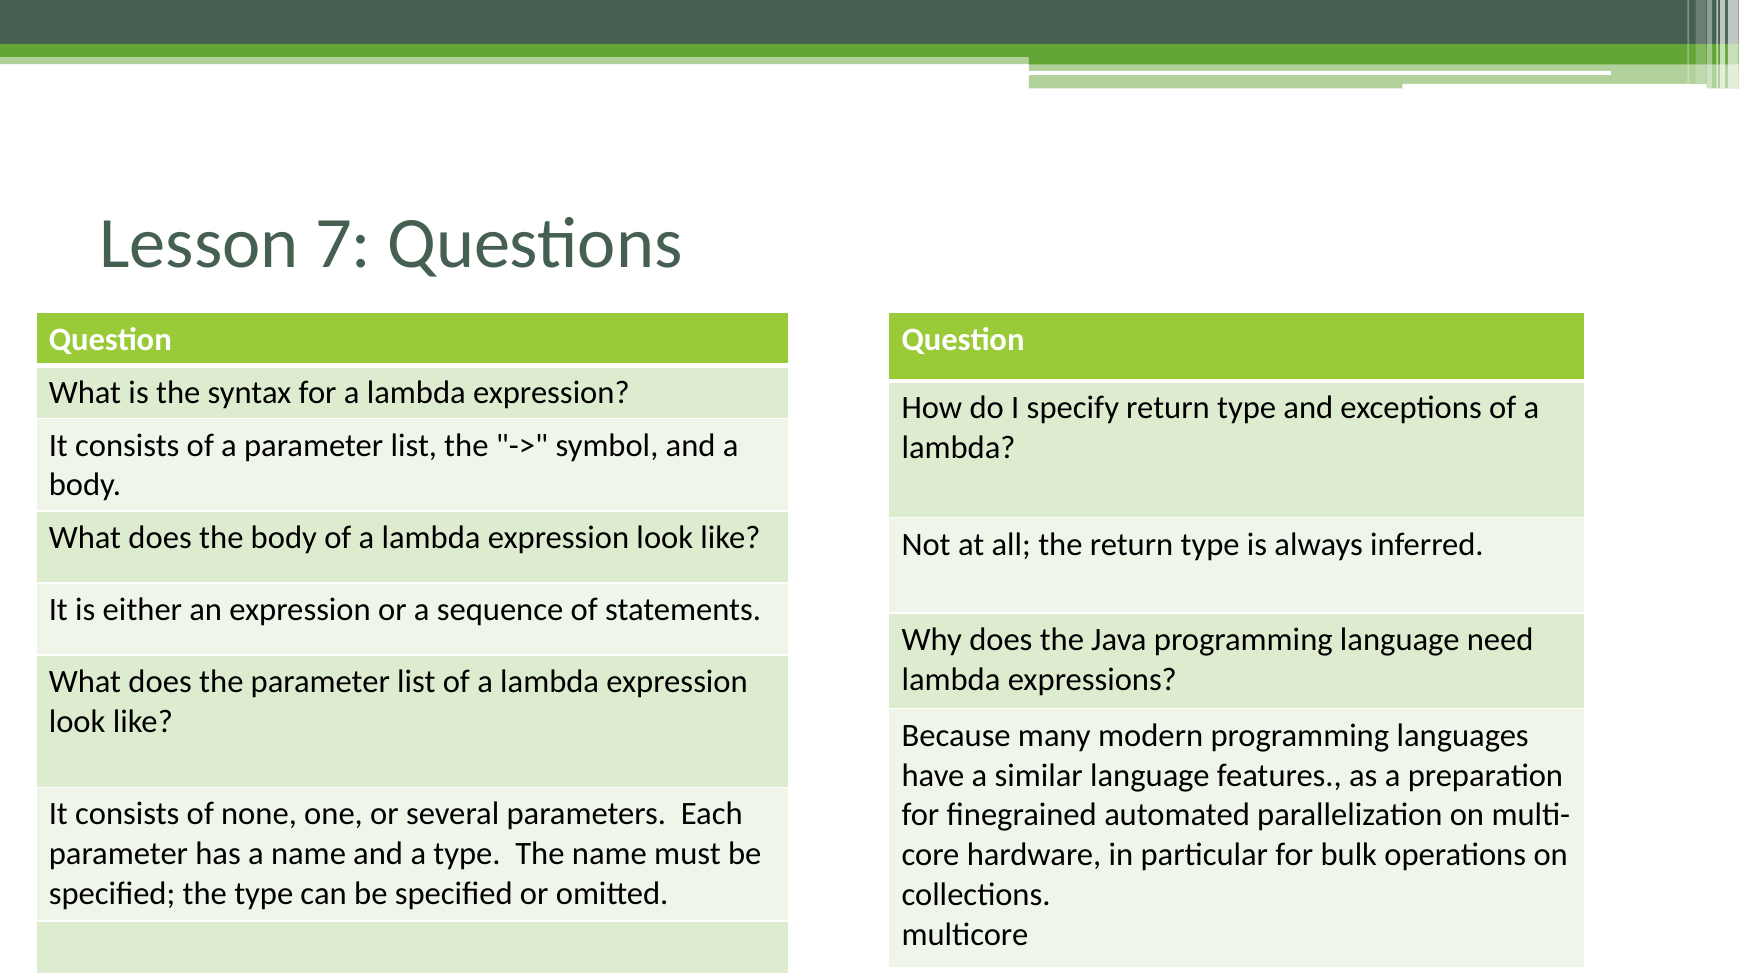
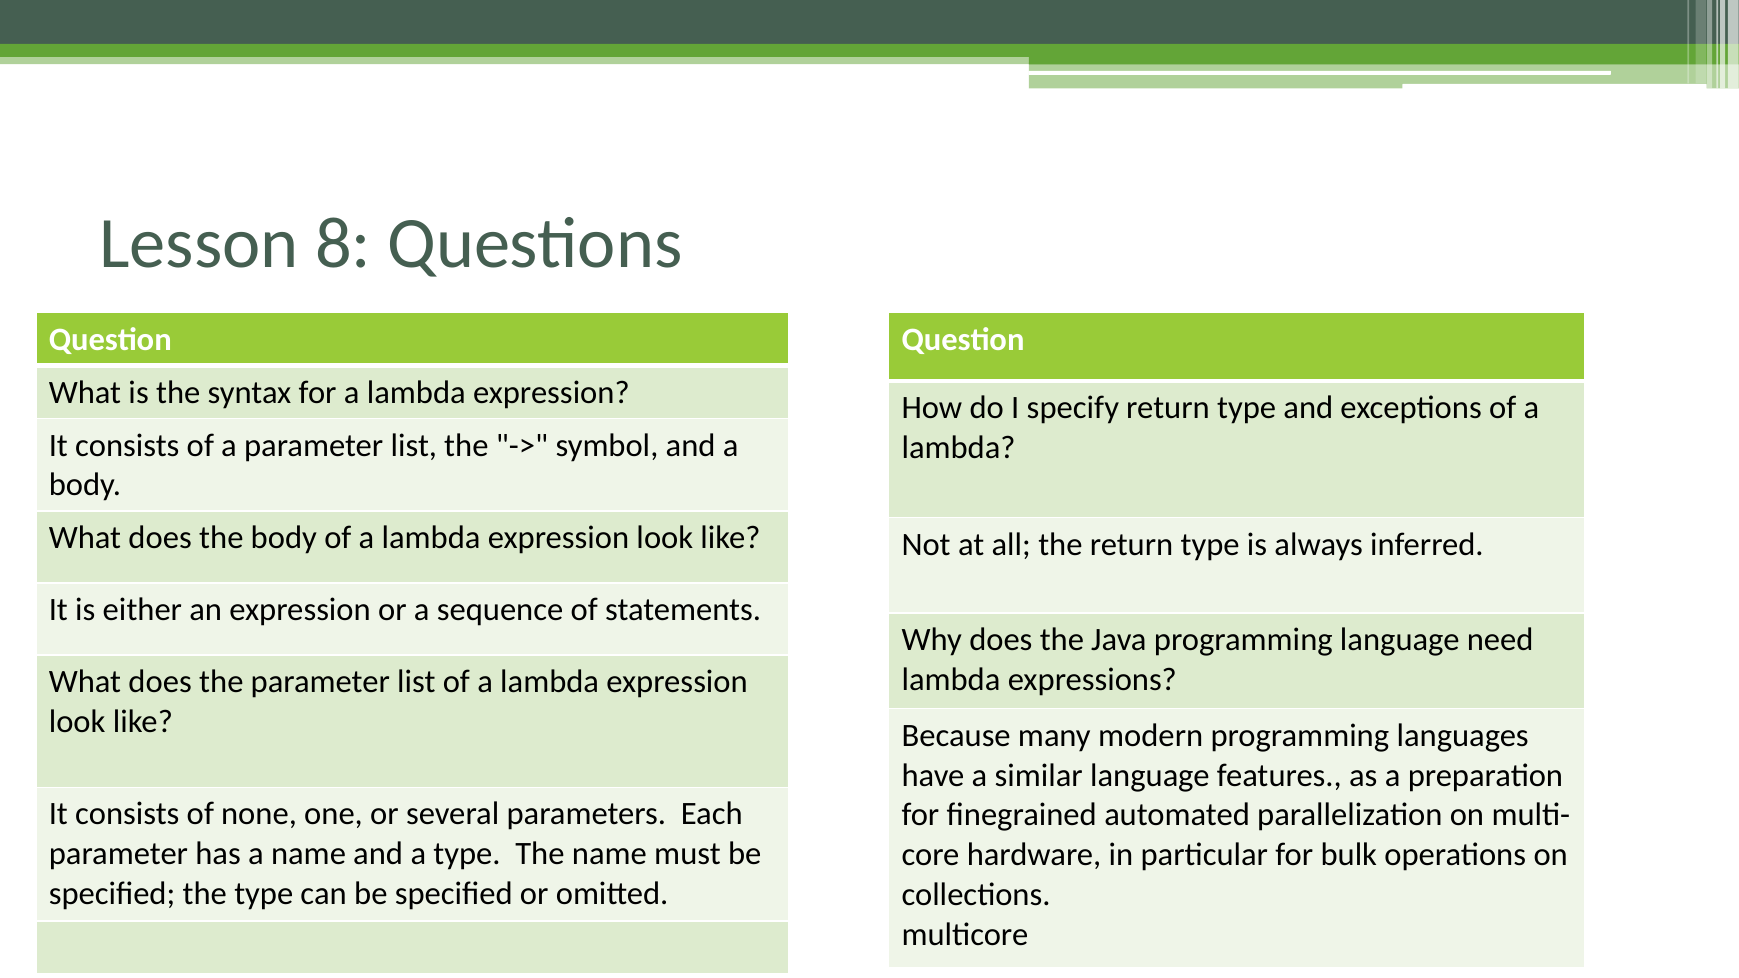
7: 7 -> 8 (343, 244)
